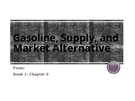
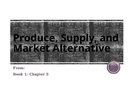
Gasoline: Gasoline -> Produce (36, 38)
